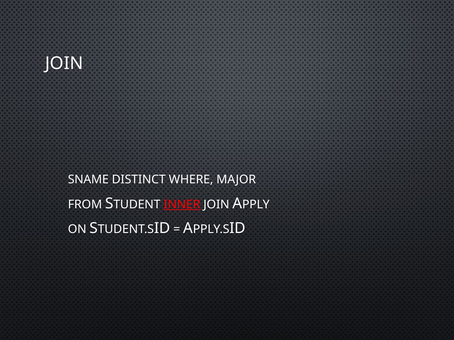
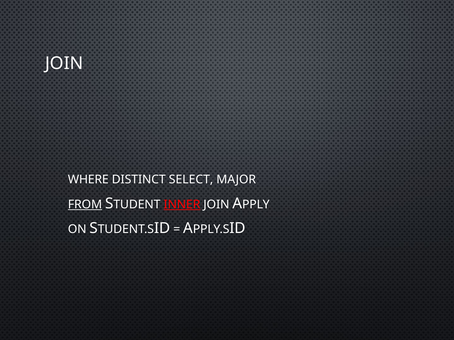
SNAME: SNAME -> WHERE (88, 180)
WHERE: WHERE -> SELECT (191, 180)
FROM underline: none -> present (85, 205)
